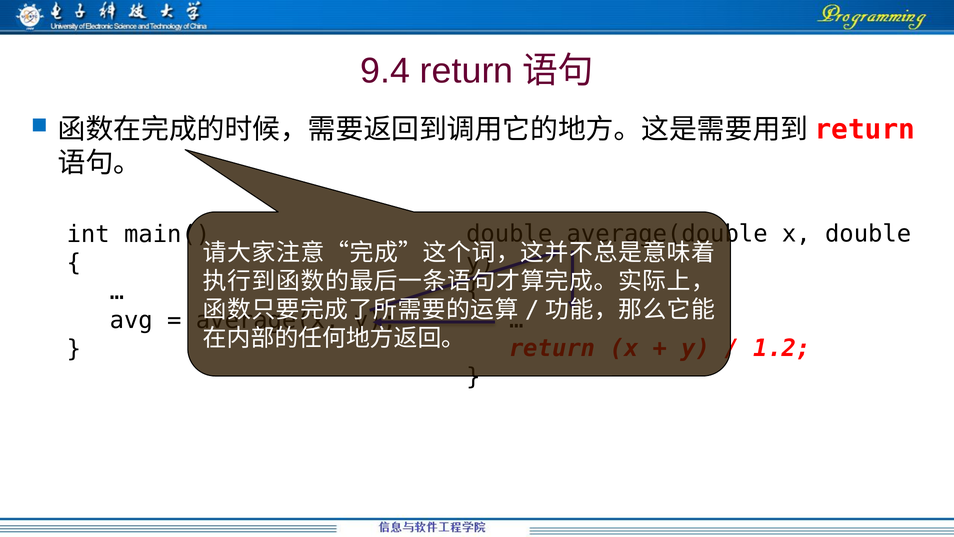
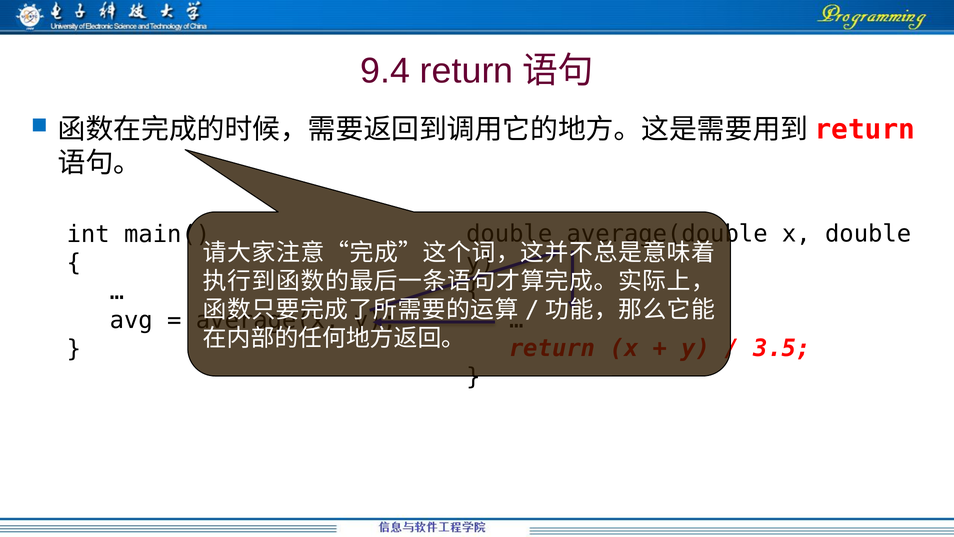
1.2: 1.2 -> 3.5 (782, 348)
